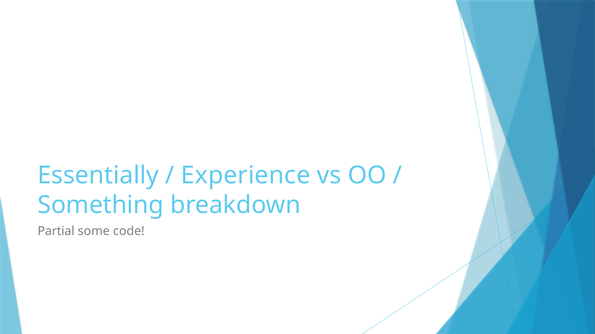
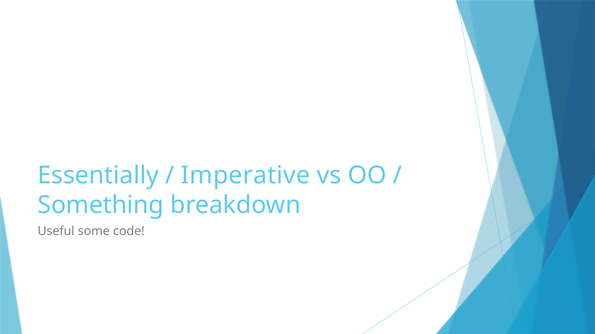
Experience: Experience -> Imperative (246, 176)
Partial: Partial -> Useful (56, 231)
